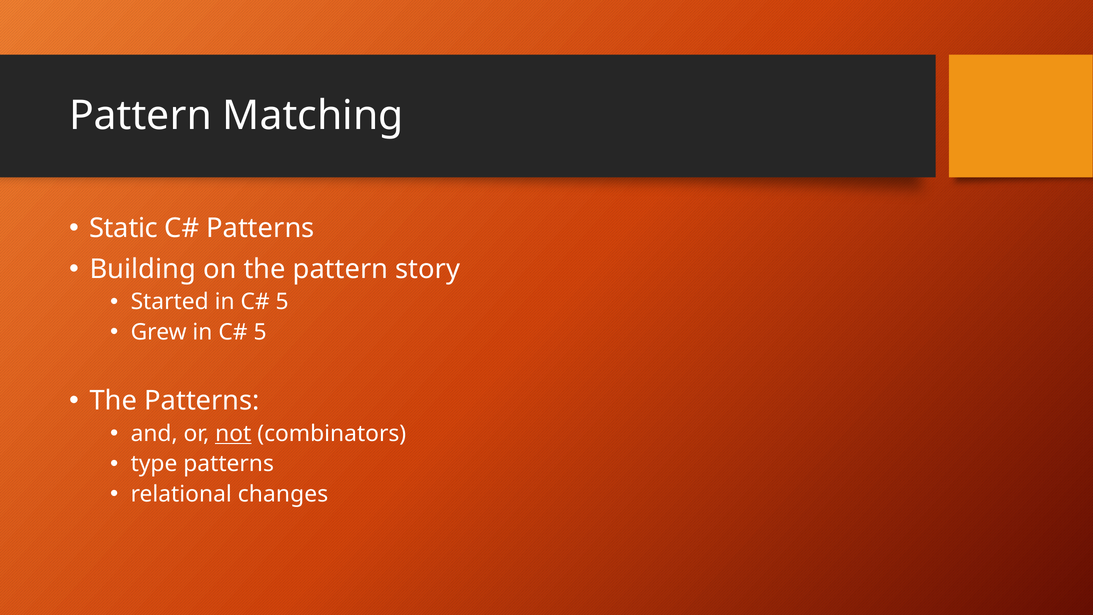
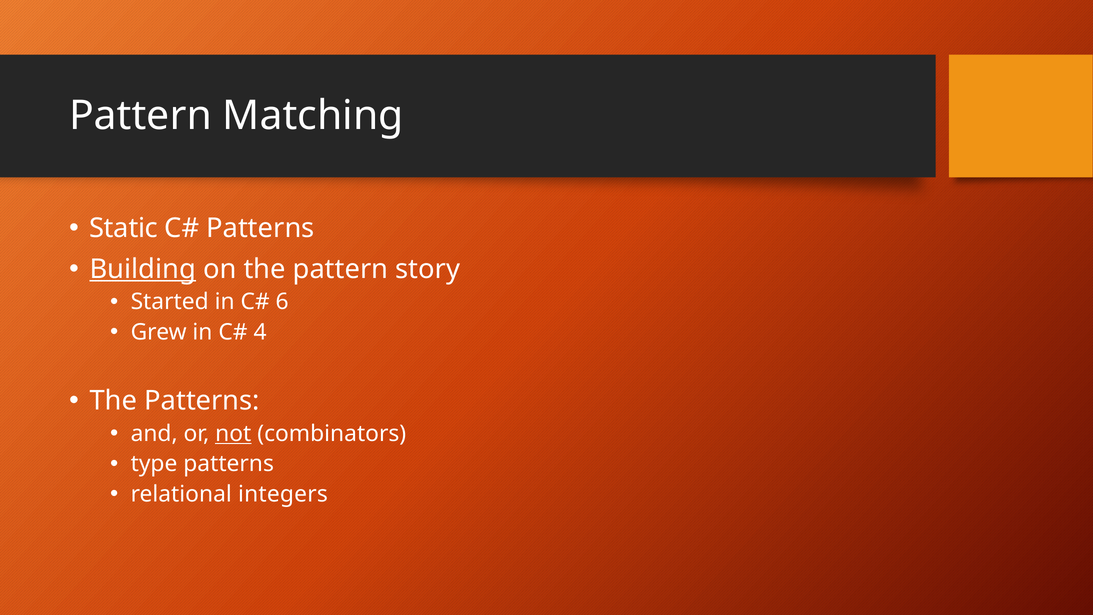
Building underline: none -> present (143, 269)
5: 5 -> 6 (282, 302)
5: 5 -> 4 (260, 332)
changes: changes -> integers (283, 494)
